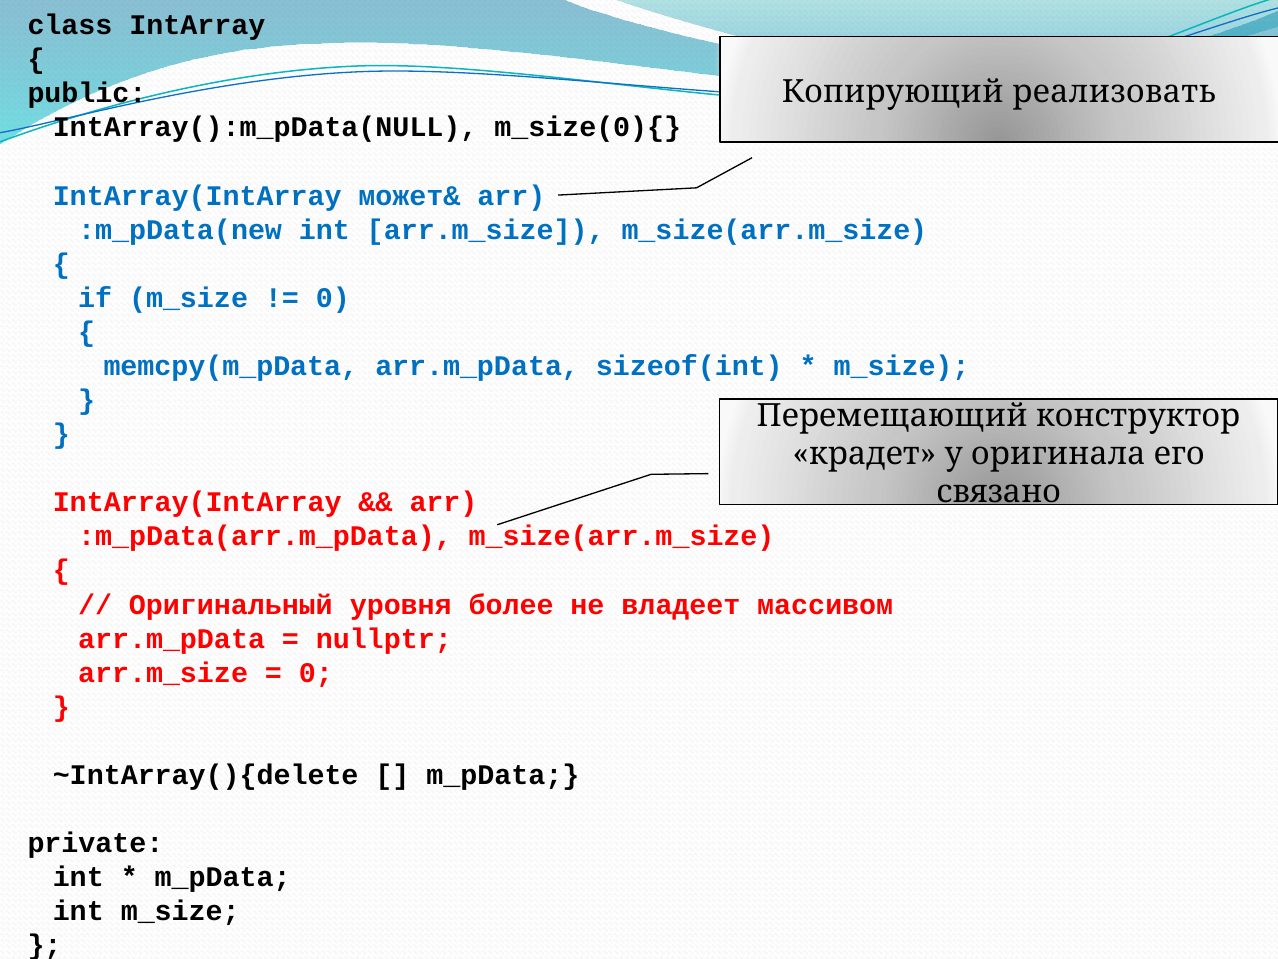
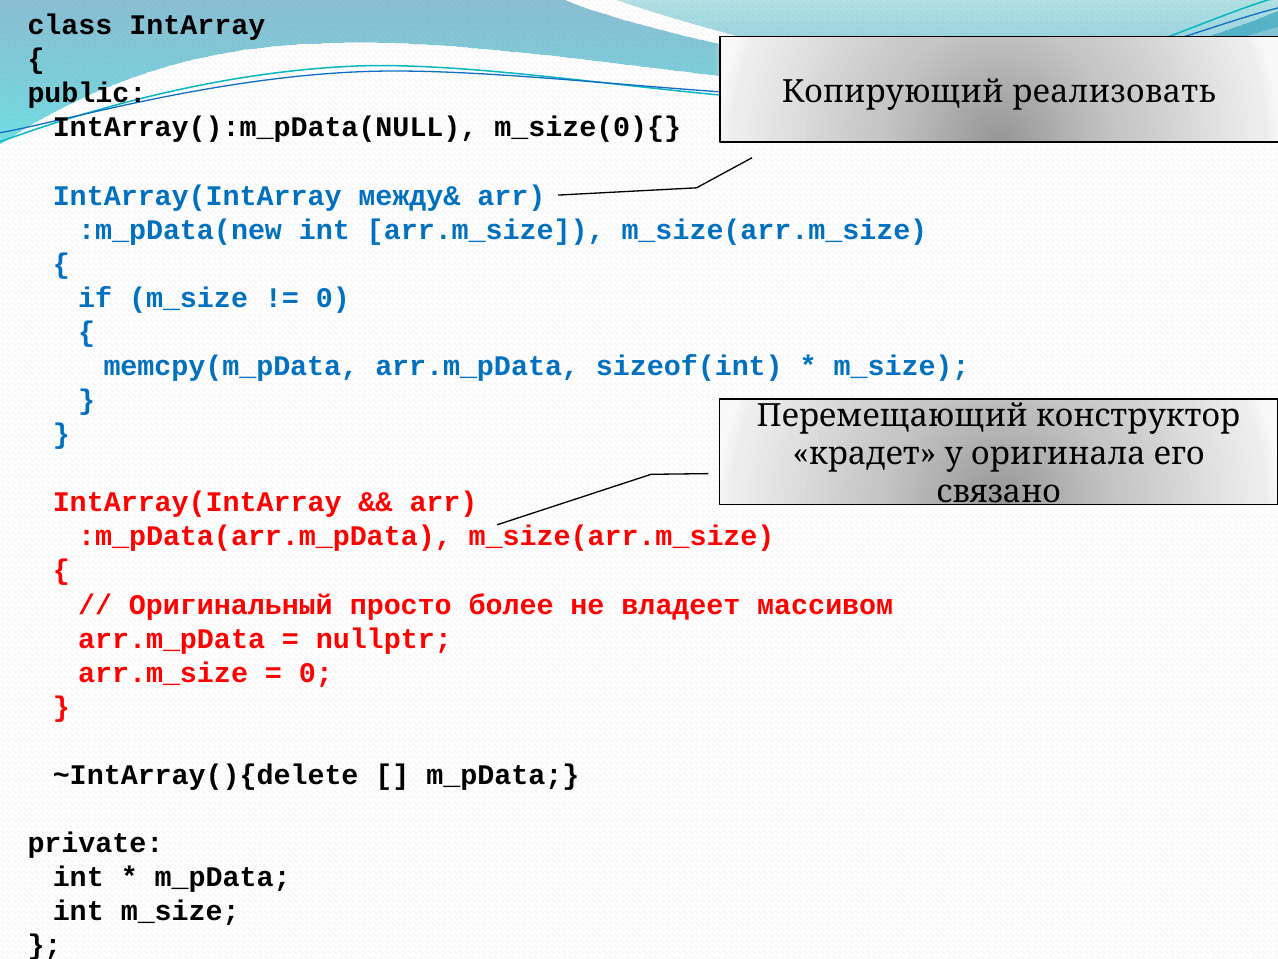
может&: может& -> между& (409, 196)
уровня: уровня -> просто (401, 604)
